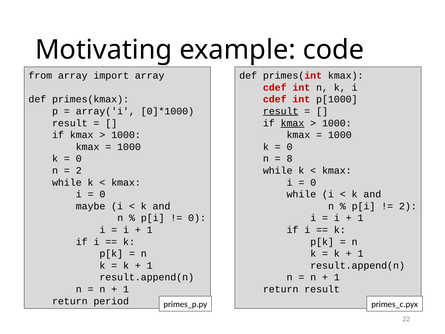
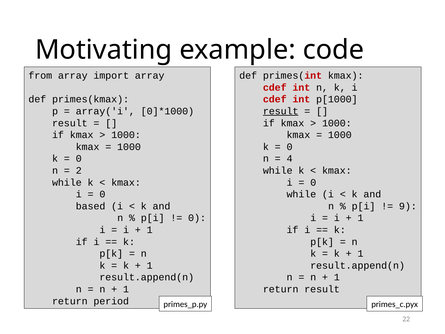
kmax underline: present -> none (293, 123)
8: 8 -> 4 (290, 159)
maybe: maybe -> based (91, 206)
2: 2 -> 9 (408, 206)
